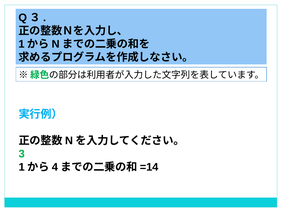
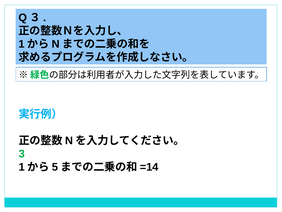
4: 4 -> 5 (55, 167)
